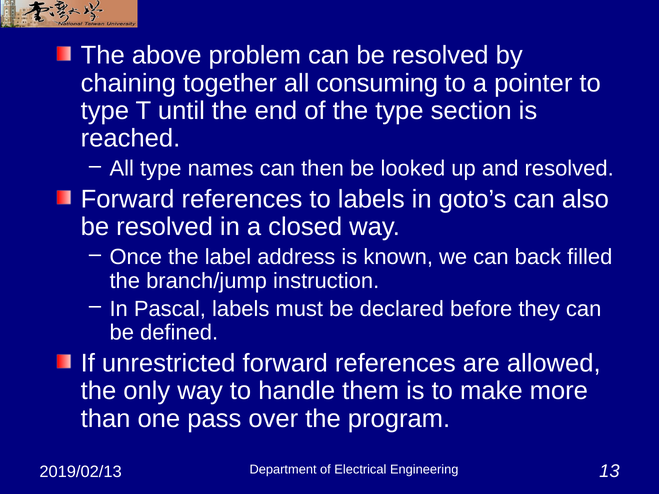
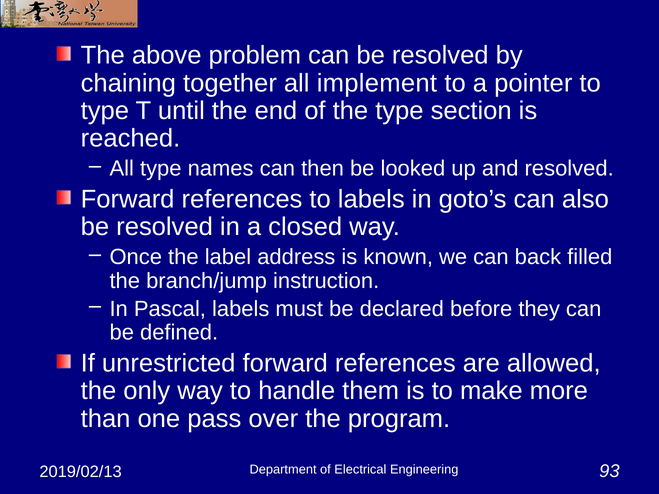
consuming: consuming -> implement (377, 83)
13: 13 -> 93 (609, 471)
